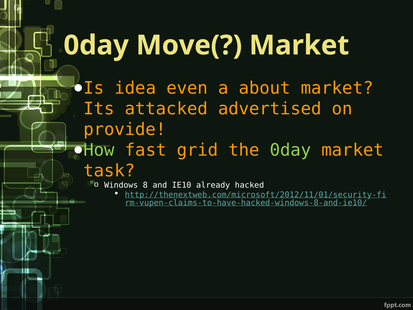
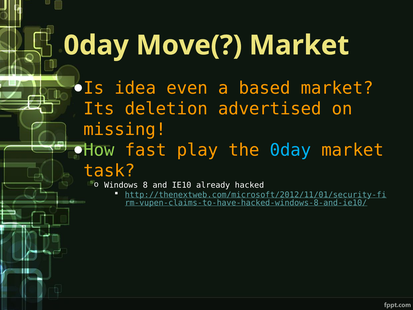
about: about -> based (265, 88)
attacked: attacked -> deletion (166, 109)
provide: provide -> missing (125, 129)
grid: grid -> play (197, 150)
0day colour: light green -> light blue (291, 150)
